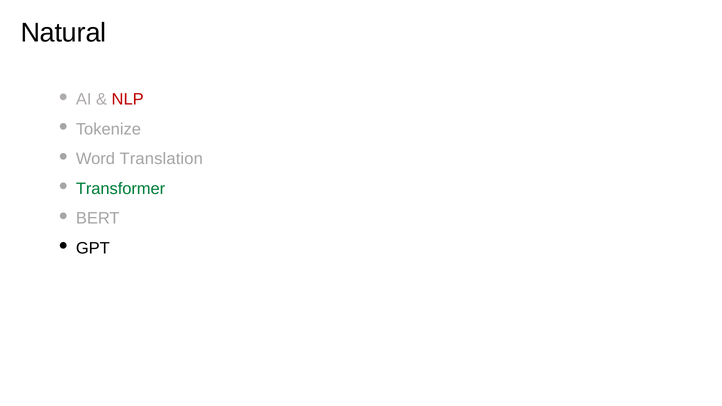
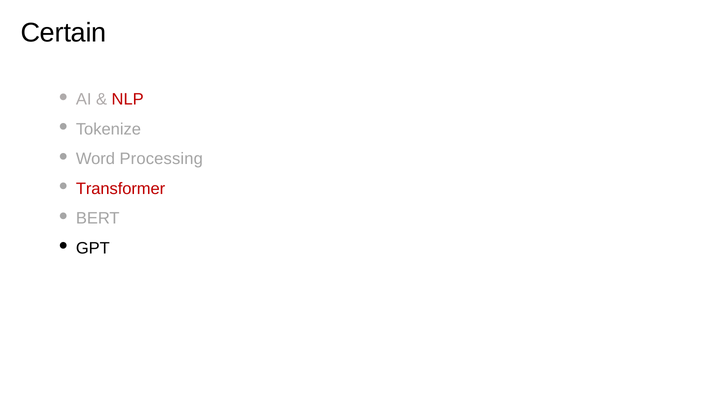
Natural: Natural -> Certain (64, 33)
Translation: Translation -> Processing (161, 159)
Transformer colour: green -> red (121, 189)
